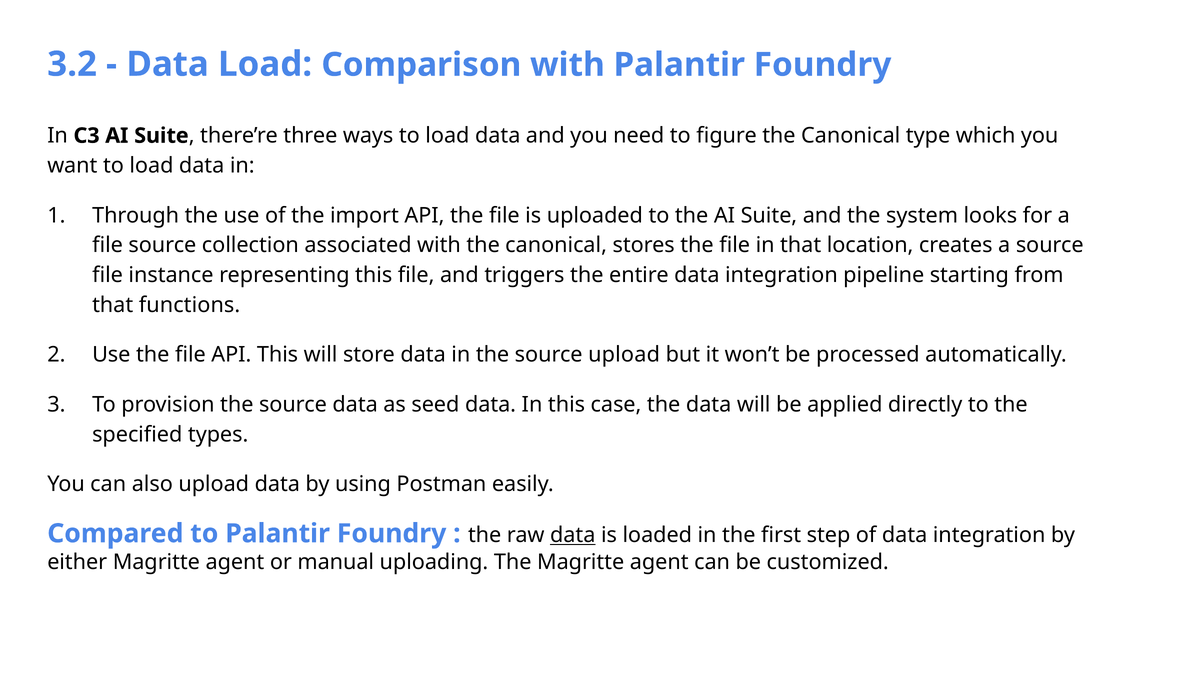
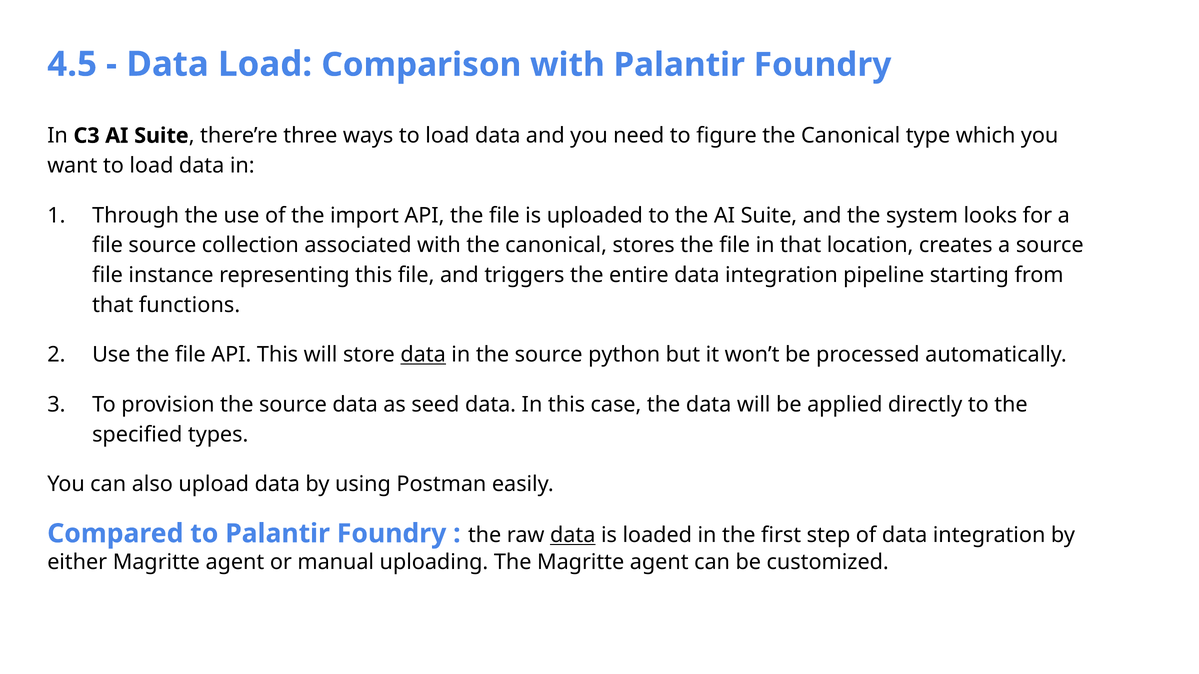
3.2: 3.2 -> 4.5 (72, 64)
data underline: none -> present (423, 355)
source upload: upload -> python (624, 355)
